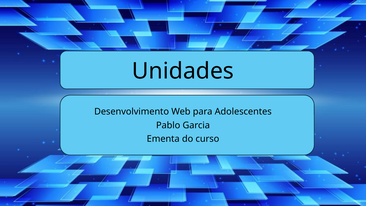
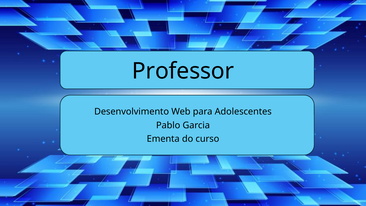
Unidades: Unidades -> Professor (183, 71)
